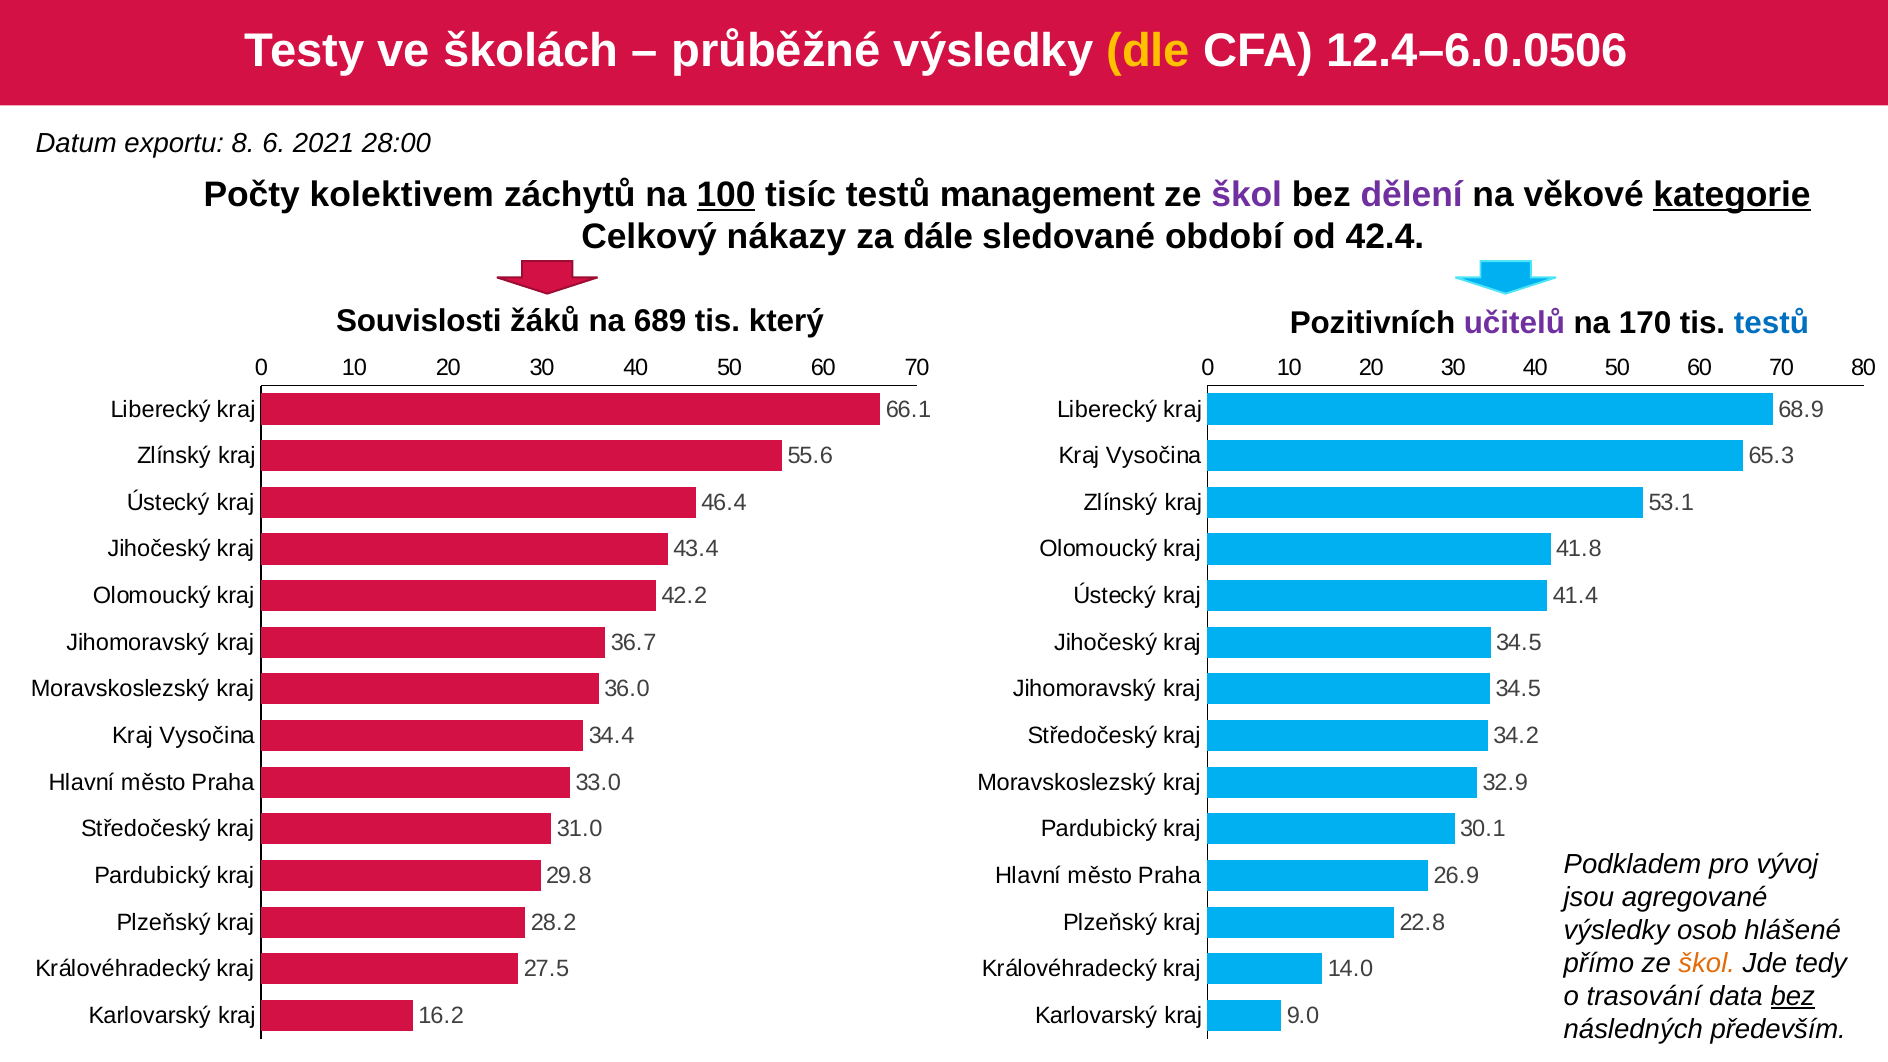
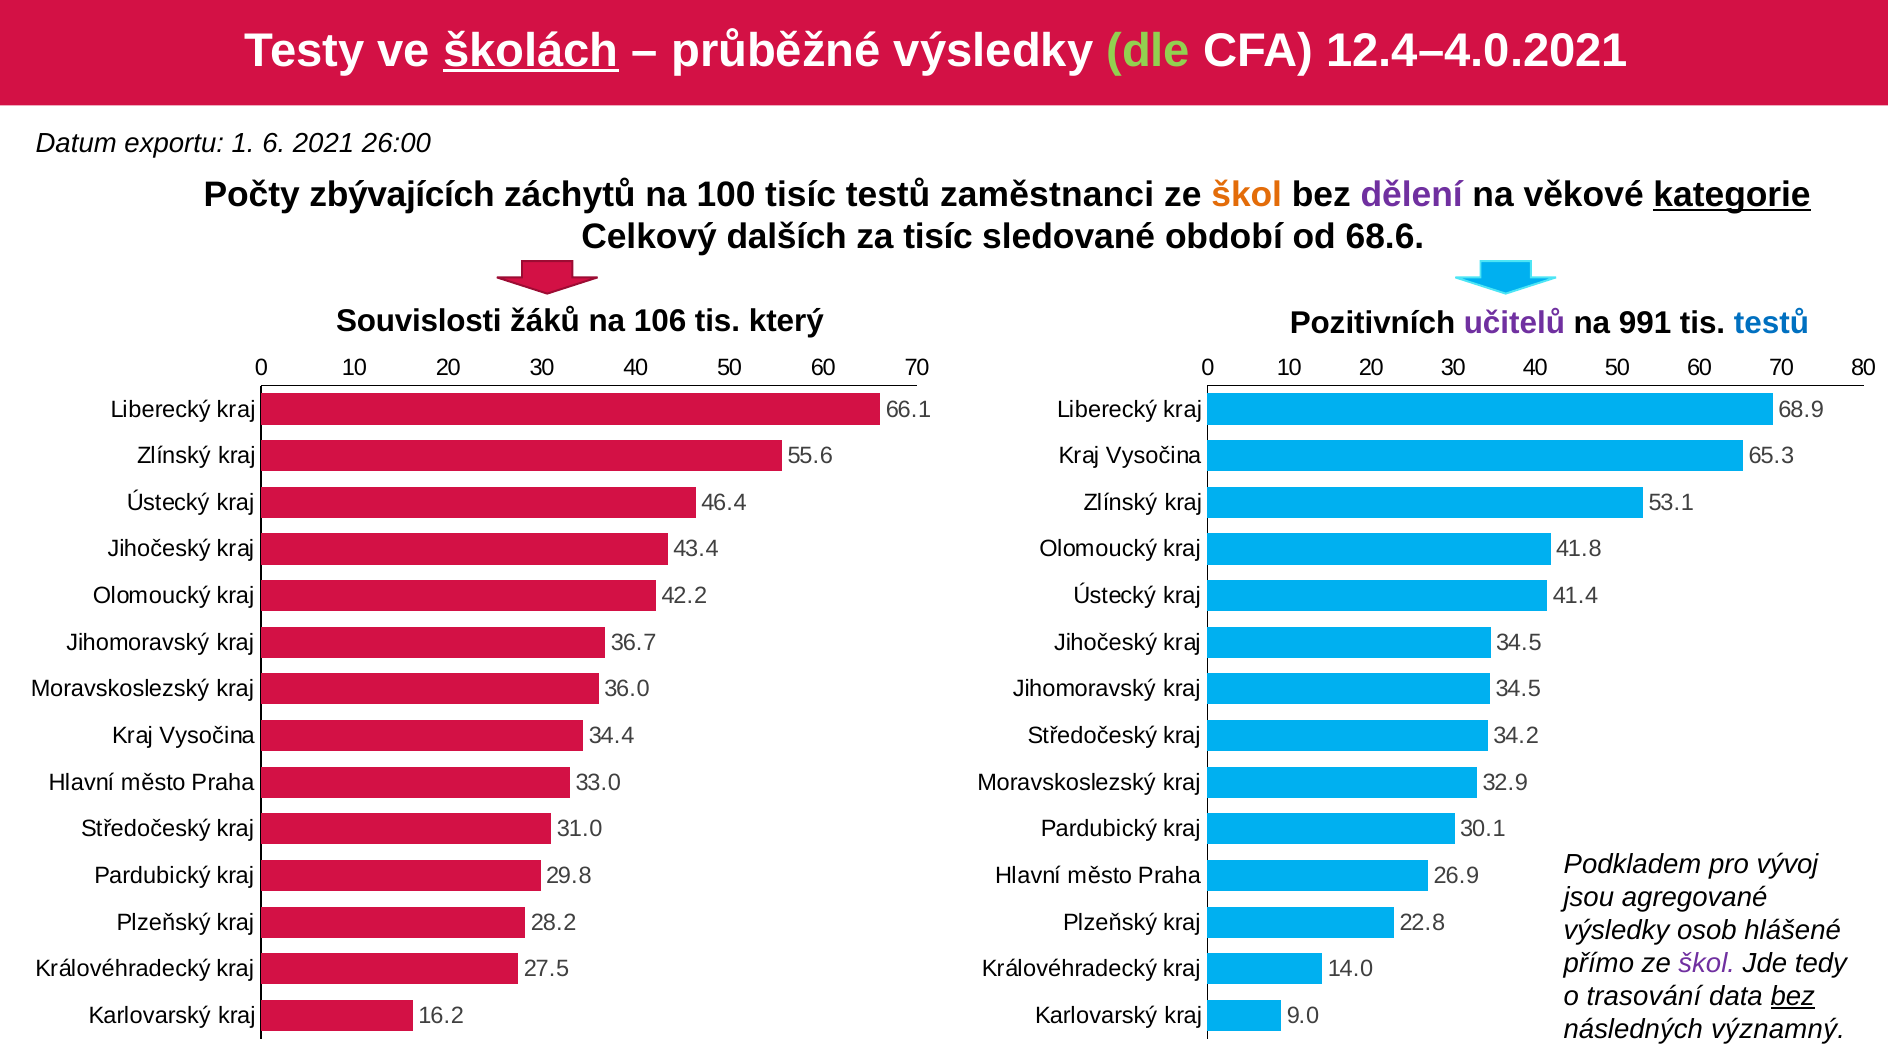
školách underline: none -> present (531, 50)
dle colour: yellow -> light green (1148, 50)
12.4–6.0.0506: 12.4–6.0.0506 -> 12.4–4.0.2021 (1477, 50)
8: 8 -> 1 (243, 143)
28:00: 28:00 -> 26:00 (396, 143)
kolektivem: kolektivem -> zbývajících (402, 195)
100 underline: present -> none (726, 195)
management: management -> zaměstnanci (1047, 195)
škol colour: purple -> orange (1247, 195)
nákazy: nákazy -> dalších (787, 237)
za dále: dále -> tisíc (938, 237)
42.4: 42.4 -> 68.6 (1385, 237)
689: 689 -> 106 (660, 321)
170: 170 -> 991 (1645, 323)
škol colour: orange -> purple (1707, 963)
především: především -> významný (1778, 1029)
